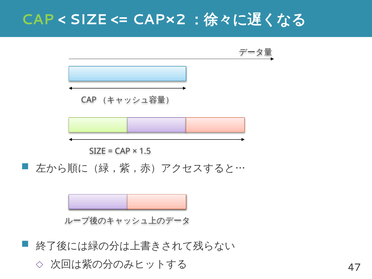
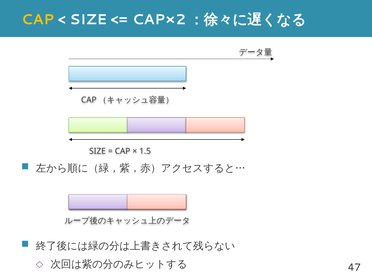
CAP colour: light green -> yellow (38, 19)
